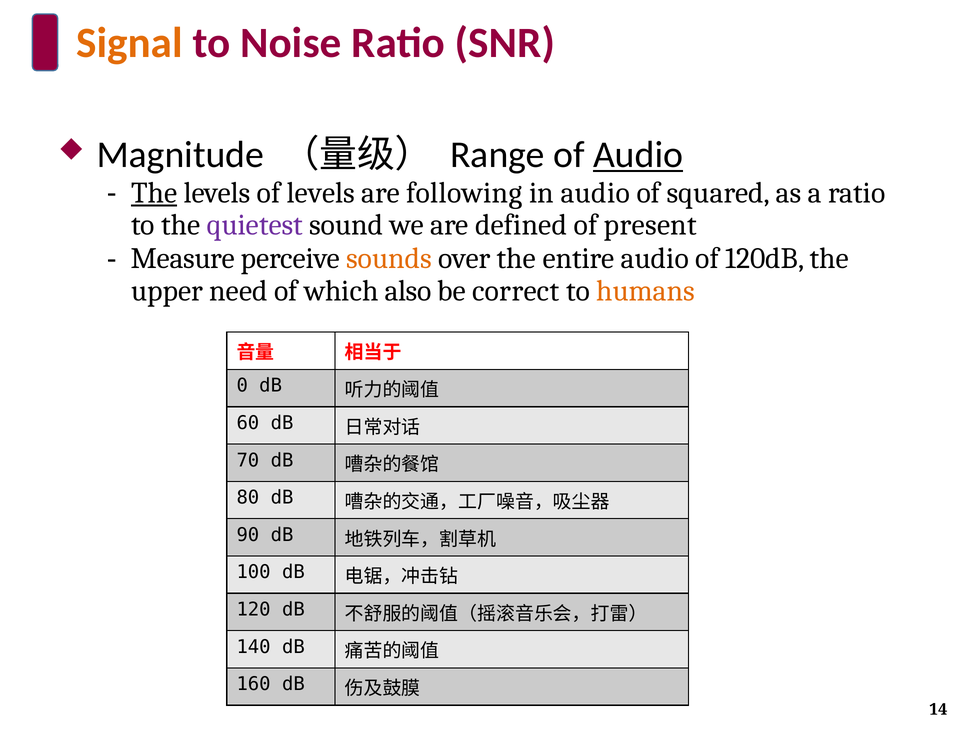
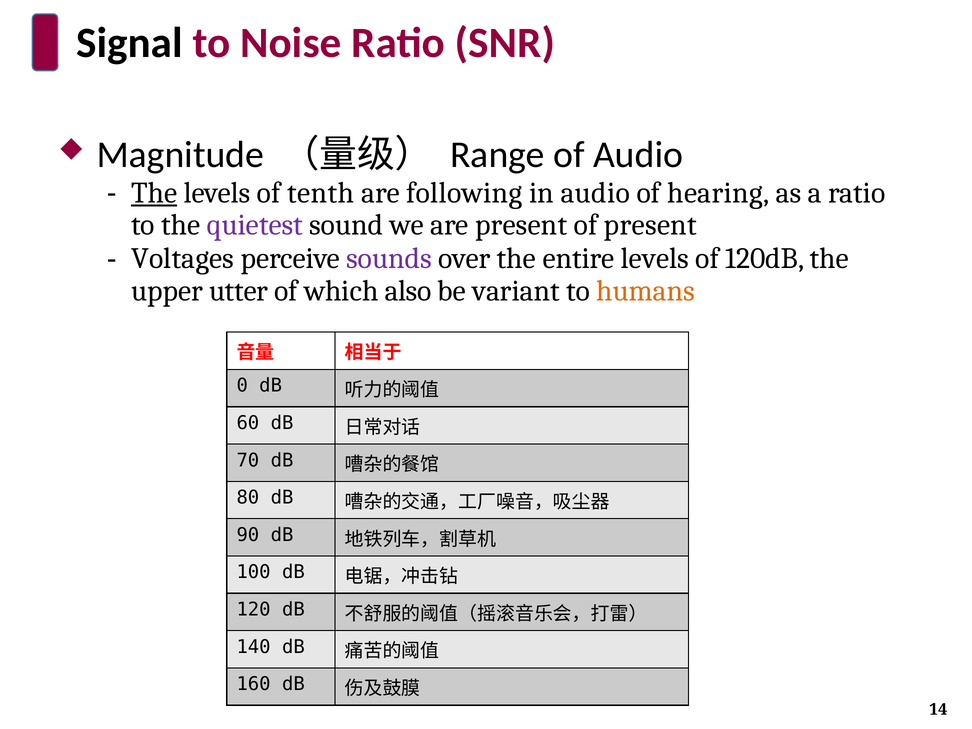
Signal colour: orange -> black (130, 43)
Audio underline: present -> none (638, 155)
of levels: levels -> tenth (321, 193)
squared: squared -> hearing (718, 193)
are defined: defined -> present (521, 225)
Measure: Measure -> Voltages (183, 259)
sounds colour: orange -> purple (389, 259)
entire audio: audio -> levels (655, 259)
need: need -> utter (239, 291)
correct: correct -> variant (516, 291)
